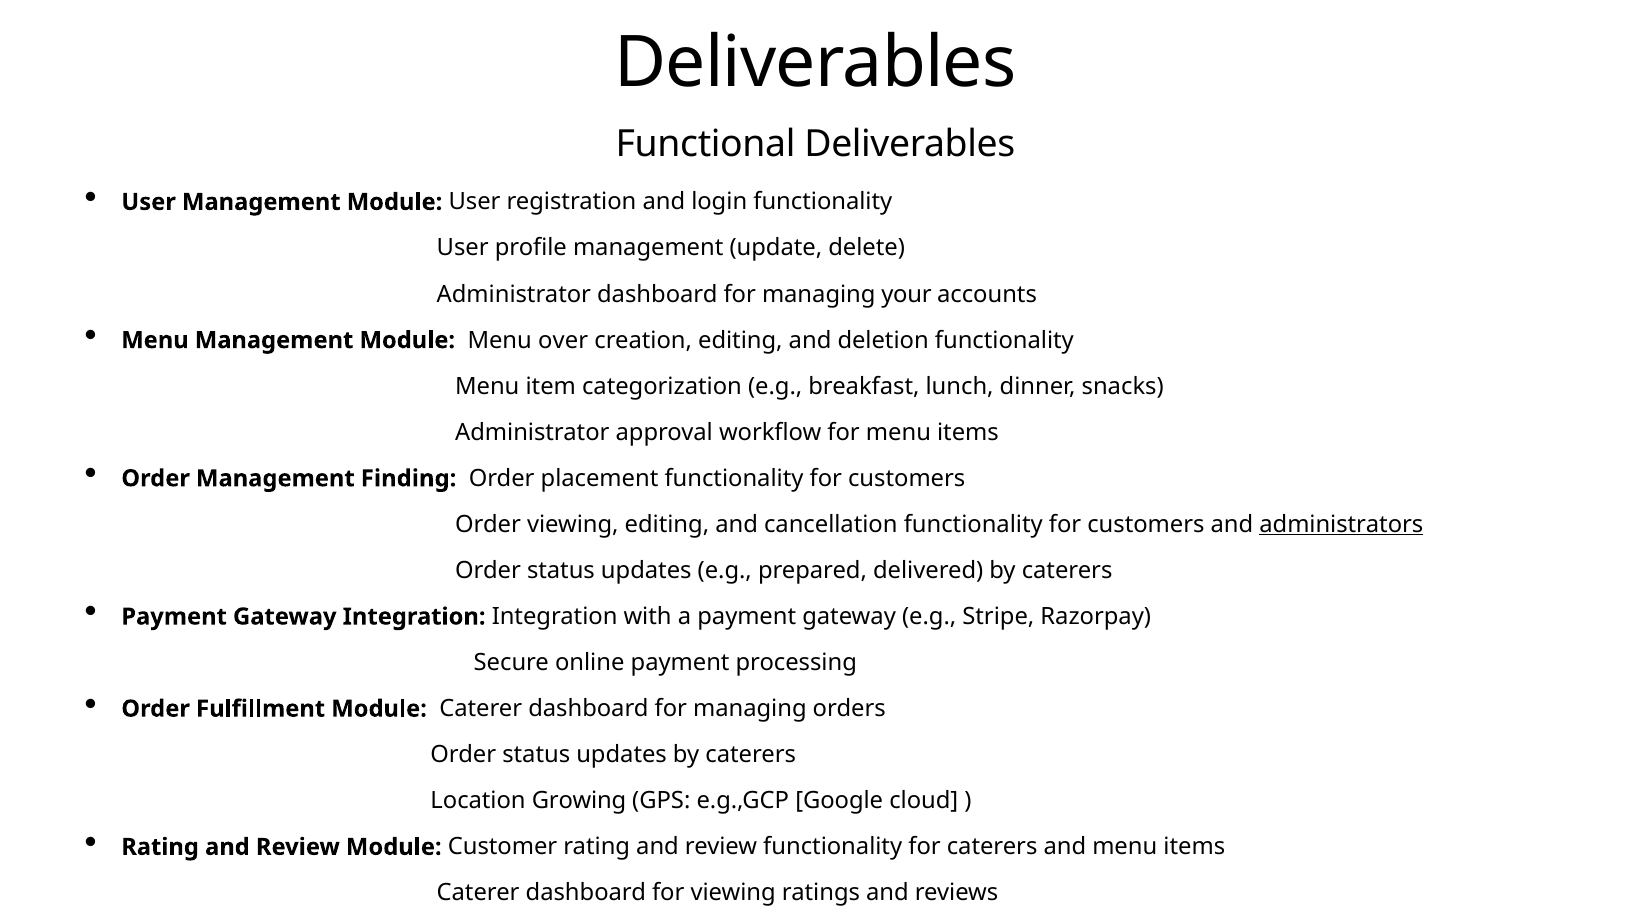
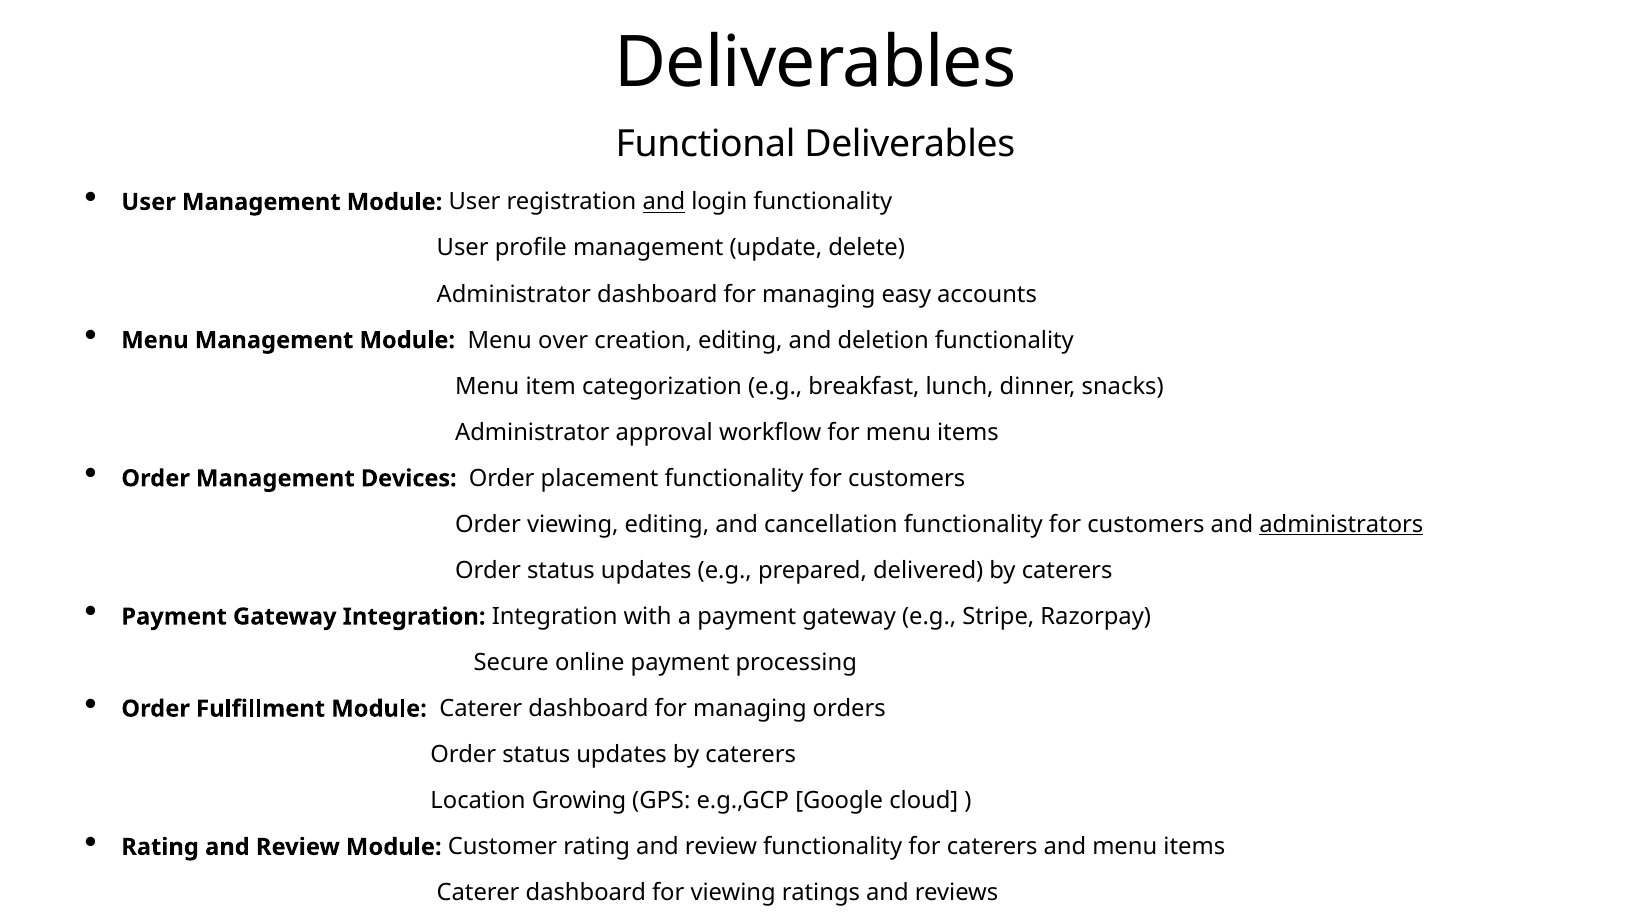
and underline: none -> present (664, 202)
your: your -> easy (906, 294)
Finding: Finding -> Devices (409, 479)
